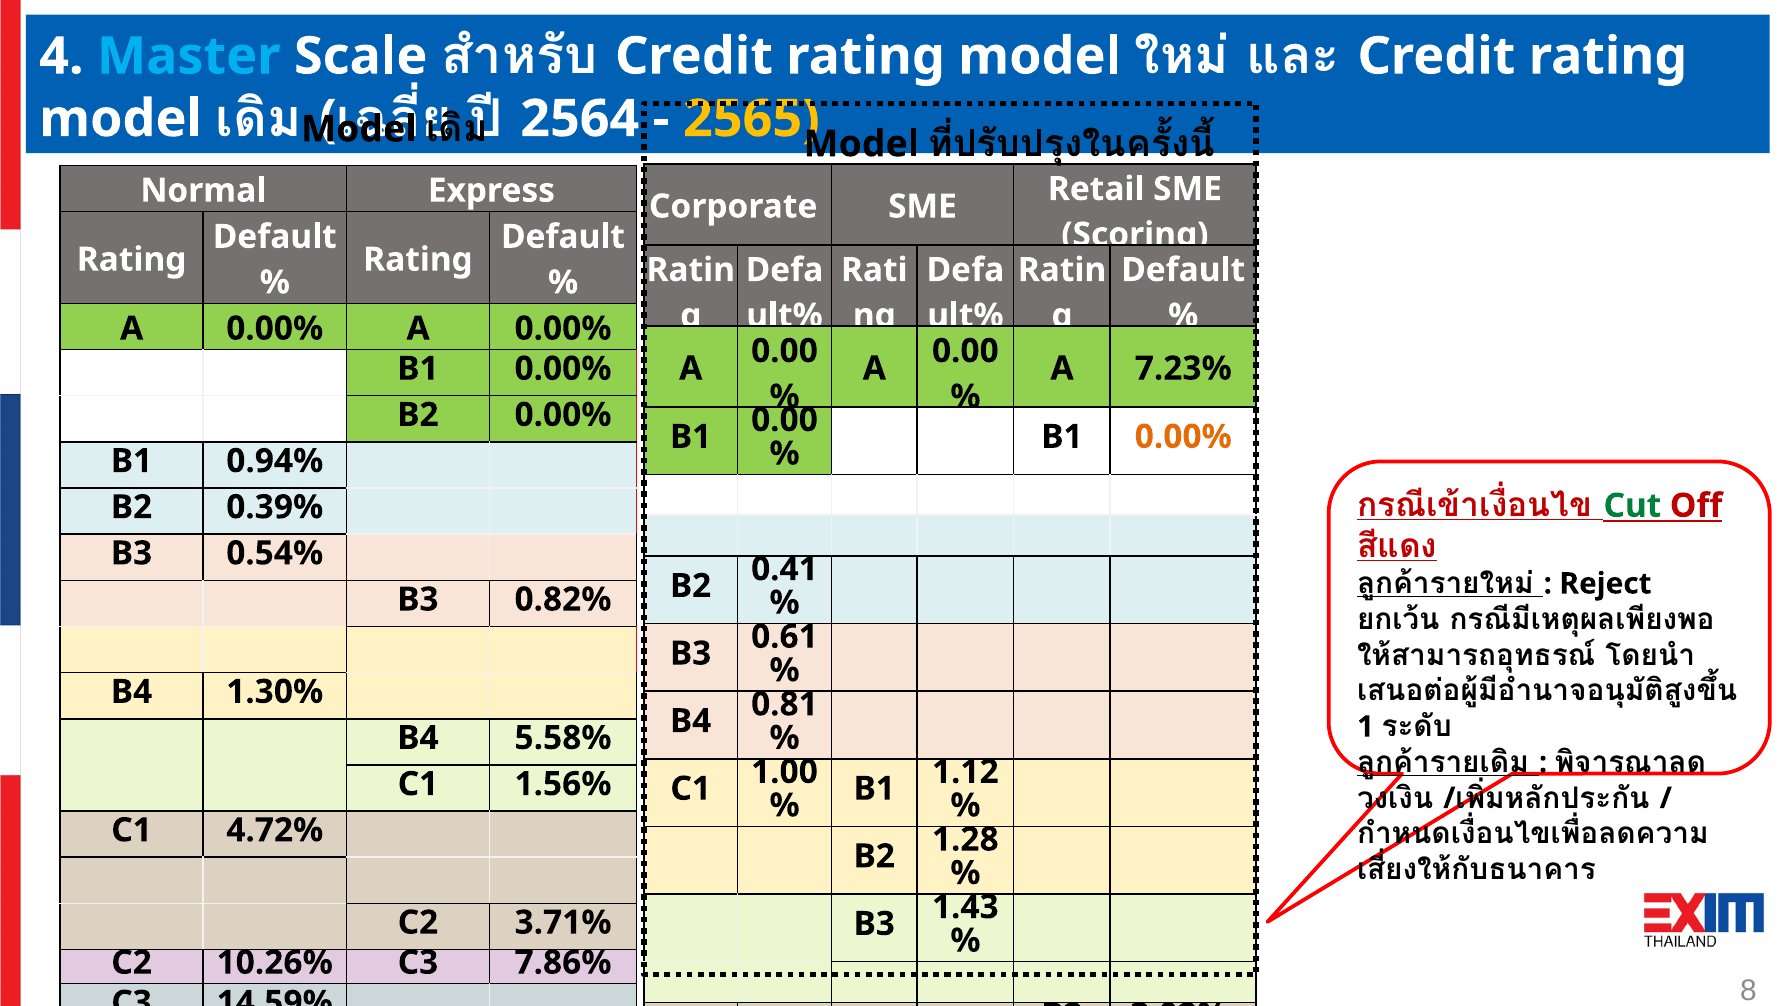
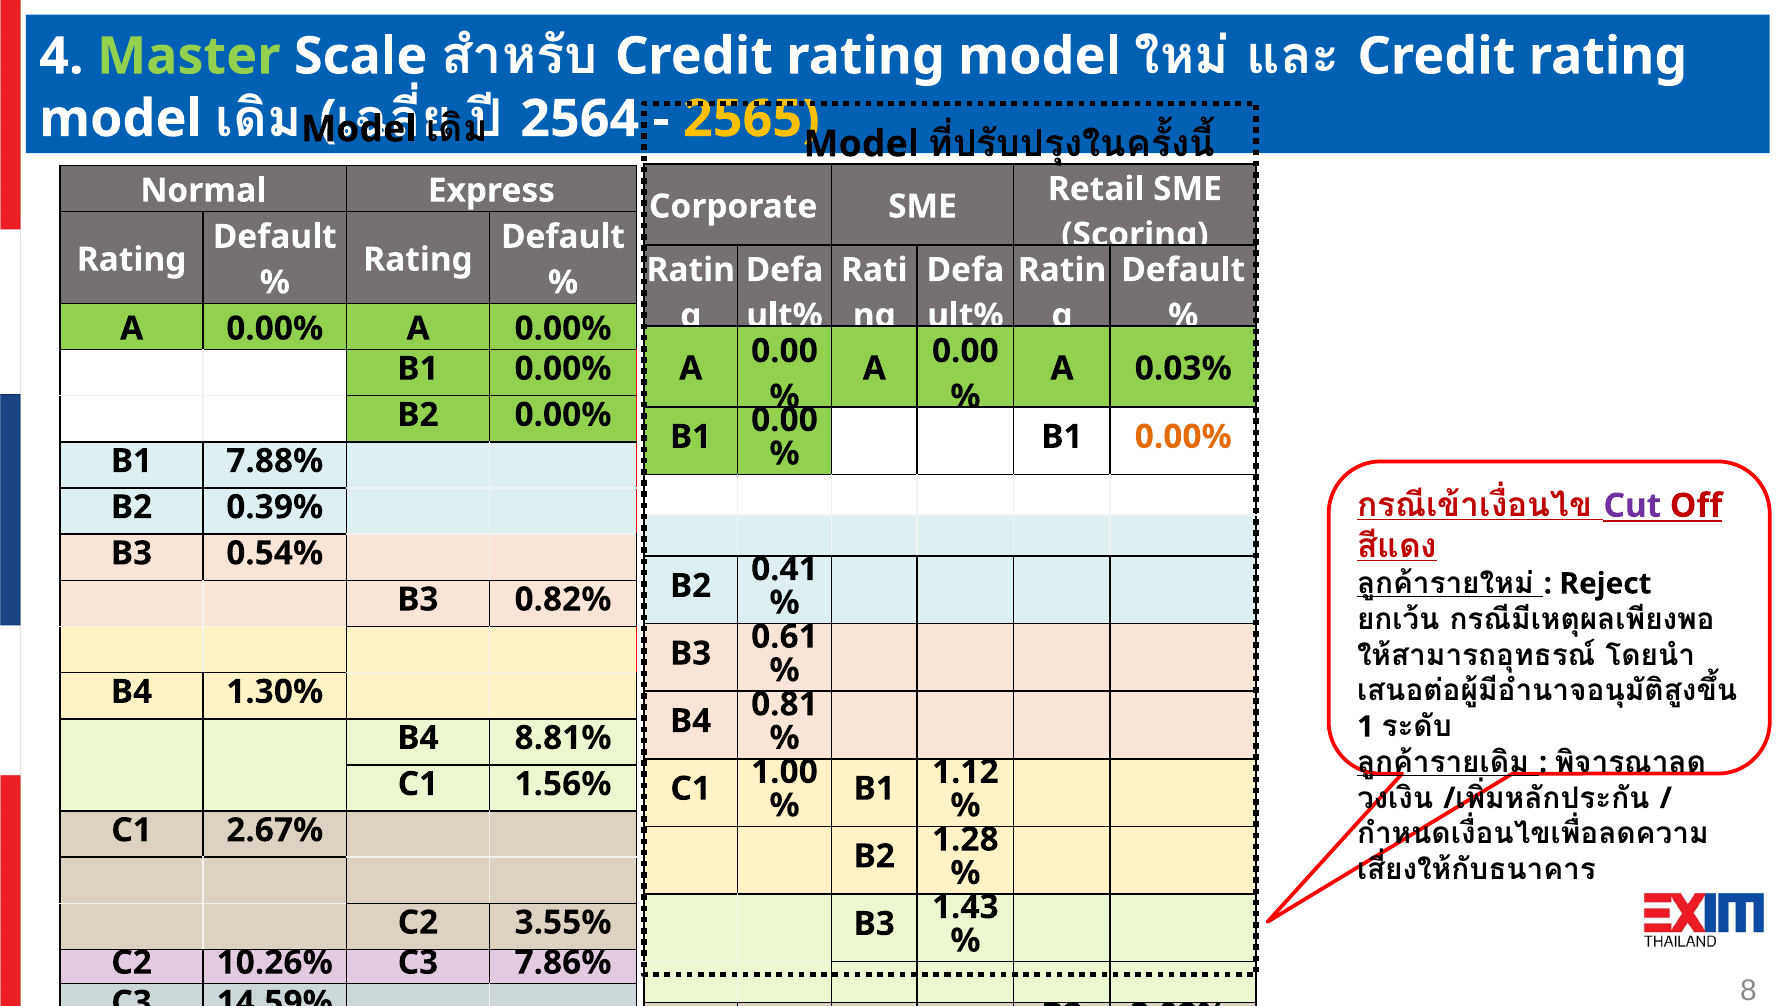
Master colour: light blue -> light green (189, 56)
7.23%: 7.23% -> 0.03% (1183, 369)
0.94%: 0.94% -> 7.88% (275, 461)
Cut colour: green -> purple (1632, 506)
5.58%: 5.58% -> 8.81% (563, 738)
4.72%: 4.72% -> 2.67% (275, 830)
3.71%: 3.71% -> 3.55% (563, 923)
